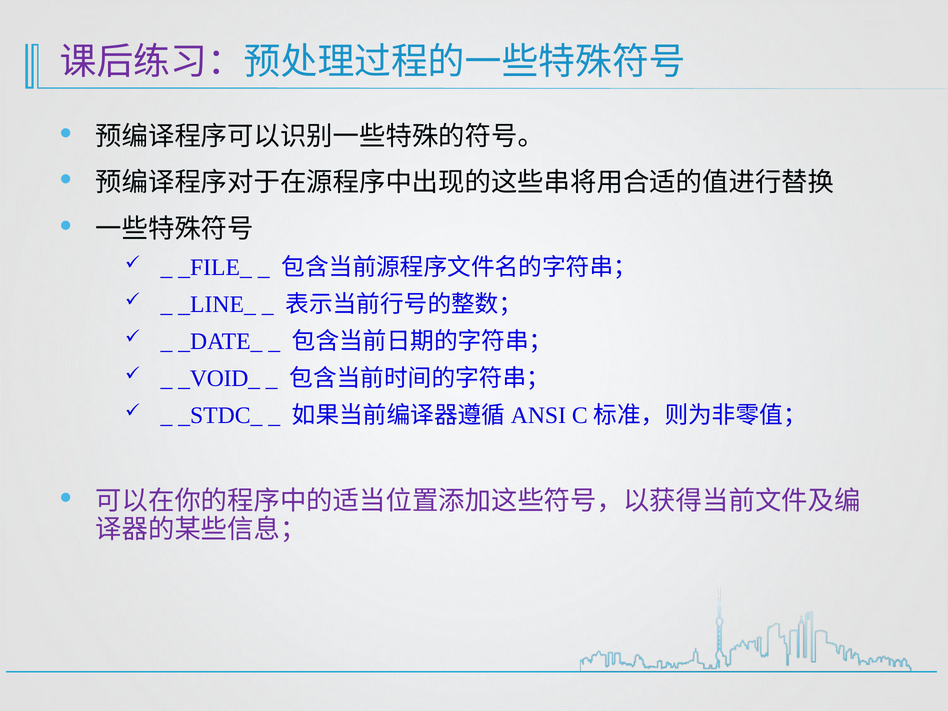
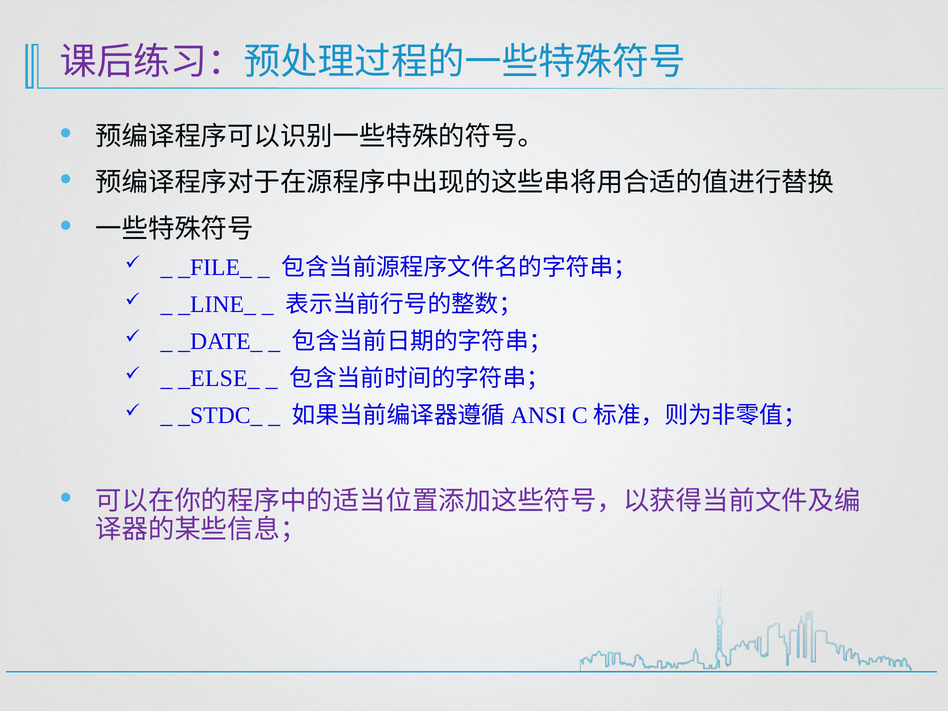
_VOID_: _VOID_ -> _ELSE_ (219, 379)
